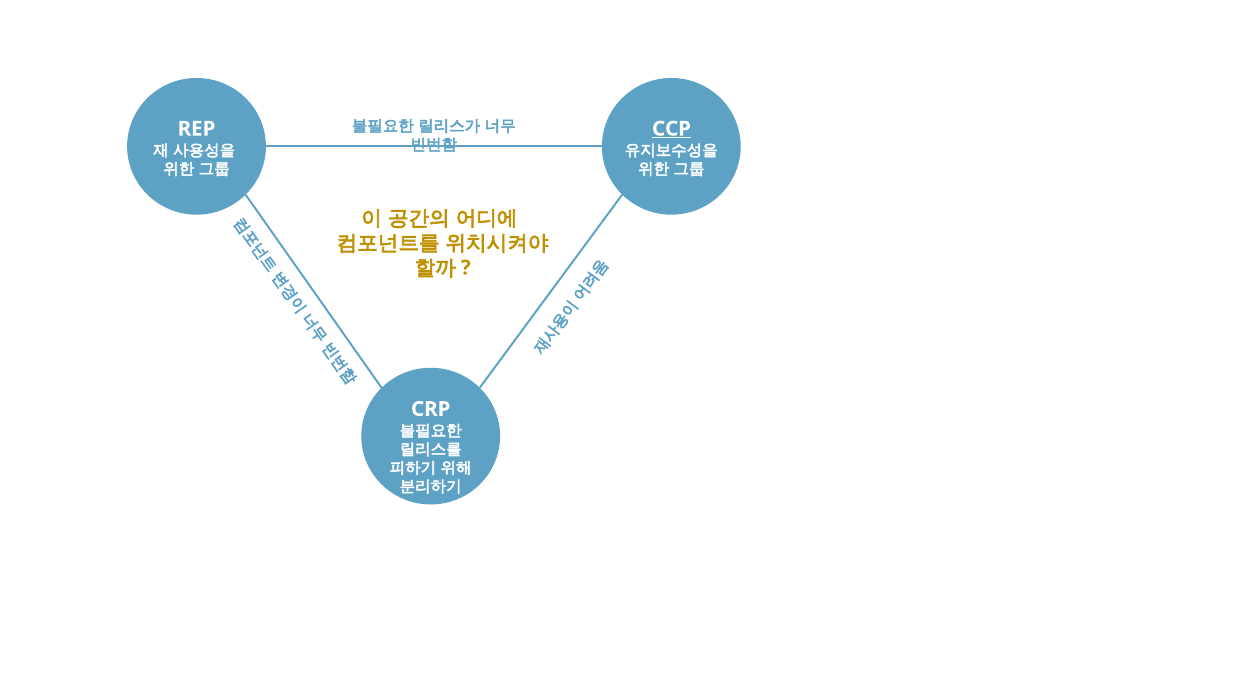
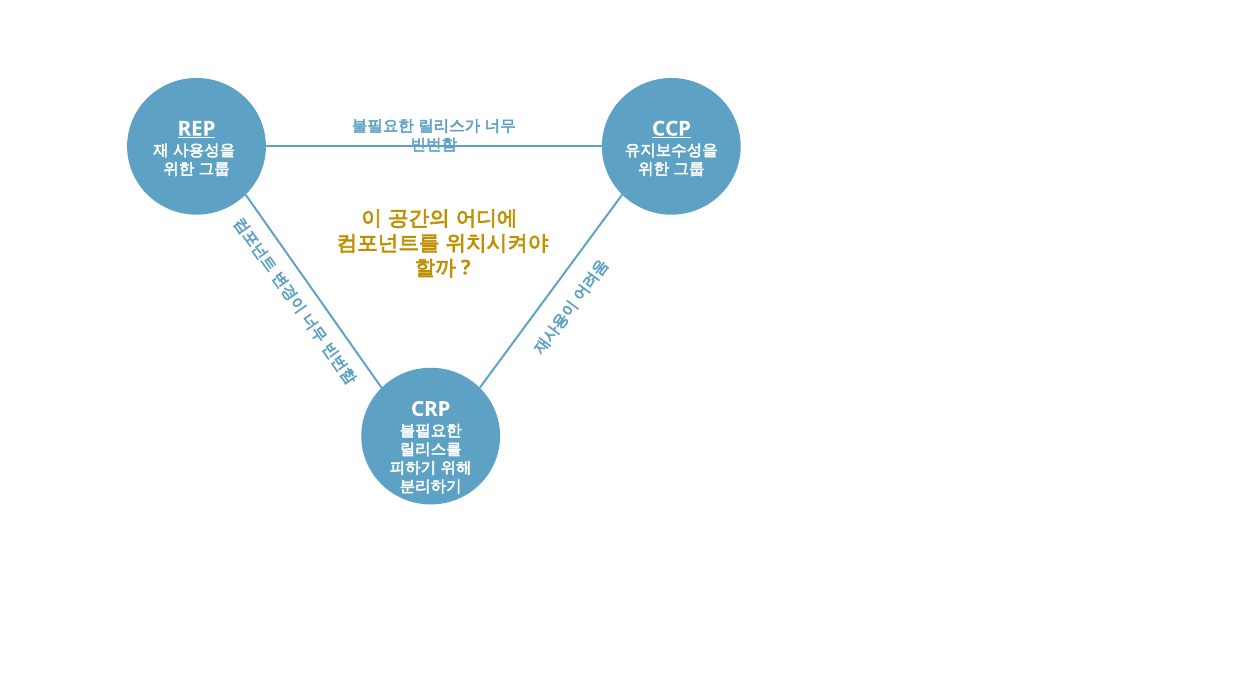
REP underline: none -> present (197, 129)
